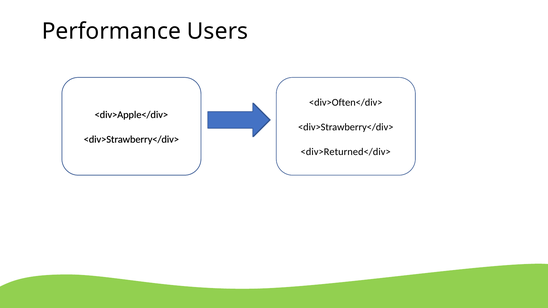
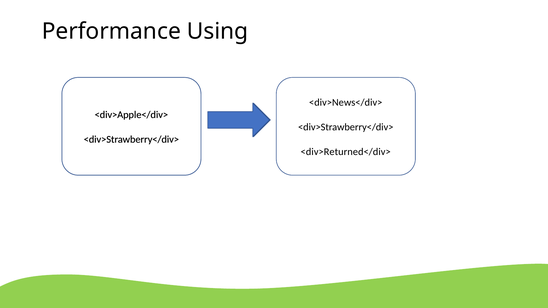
Users: Users -> Using (218, 31)
<div>Often</div>: <div>Often</div> -> <div>News</div> (346, 102)
